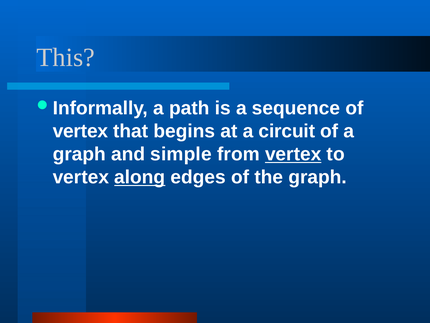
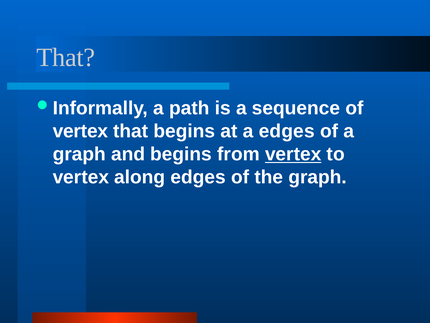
This: This -> That (66, 57)
a circuit: circuit -> edges (287, 131)
and simple: simple -> begins (181, 154)
along underline: present -> none (140, 177)
